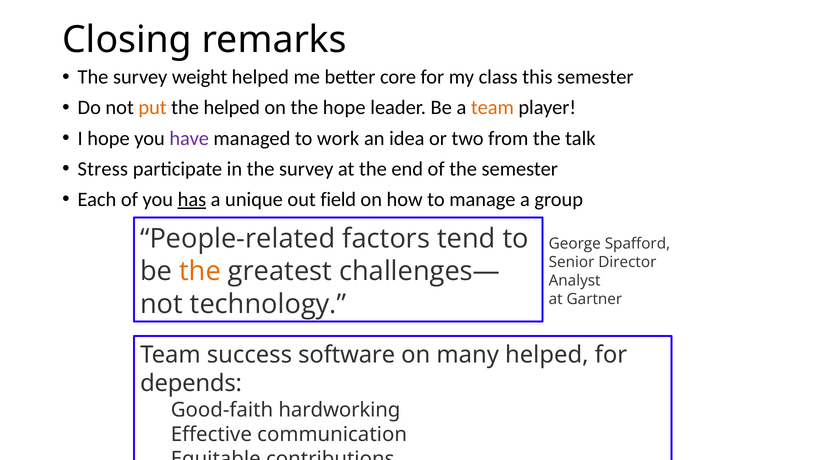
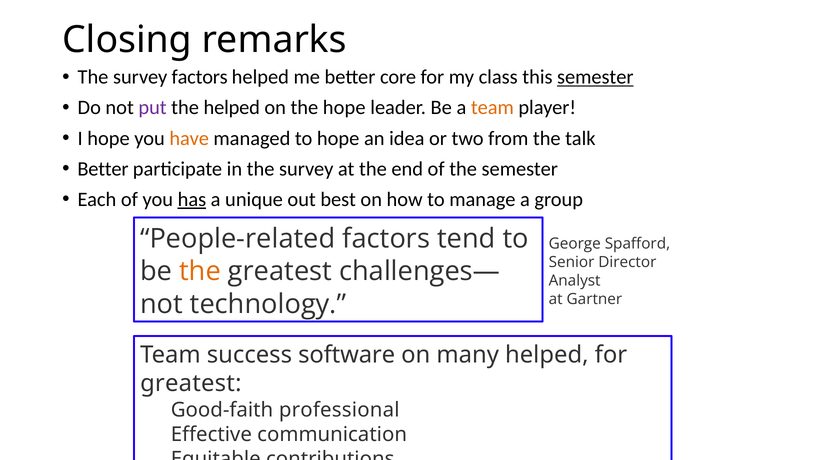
survey weight: weight -> factors (200, 77)
semester underline: none -> present (595, 77)
put colour: orange -> purple (153, 108)
have colour: purple -> orange (189, 138)
to work: work -> hope (338, 138)
Stress: Stress -> Better (103, 169)
field: field -> best (338, 199)
depends: depends -> greatest (191, 383)
hardworking: hardworking -> professional (339, 410)
